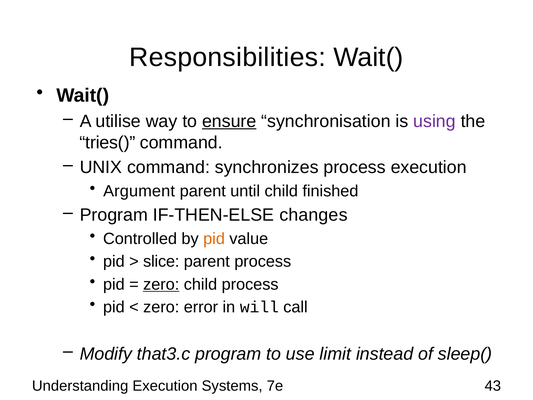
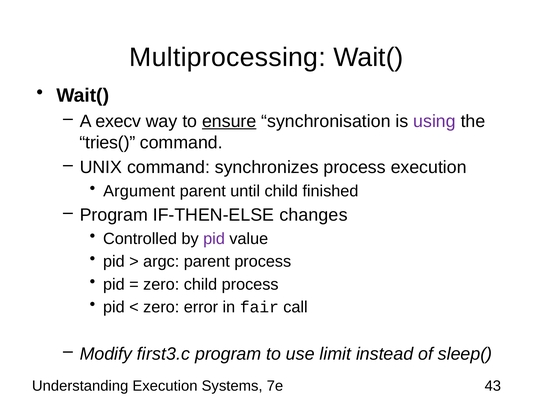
Responsibilities: Responsibilities -> Multiprocessing (228, 57)
utilise: utilise -> execv (118, 121)
pid colour: orange -> purple (214, 239)
slice: slice -> argc (161, 261)
zero underline: present -> none (161, 284)
will: will -> fair (259, 307)
that3.c: that3.c -> first3.c (164, 354)
